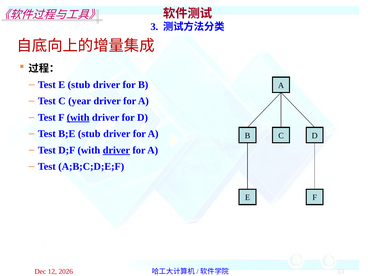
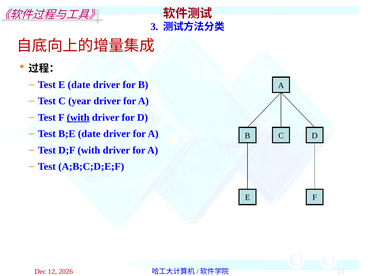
E stub: stub -> date (79, 85)
B;E stub: stub -> date (89, 134)
driver underline: present -> none (116, 150)
